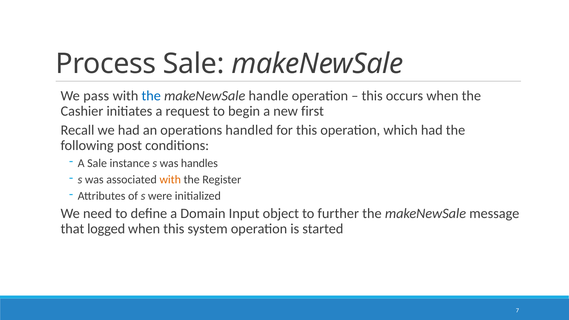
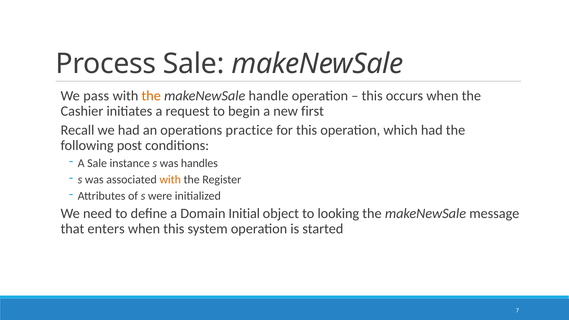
the colour: blue -> orange (151, 96)
handled: handled -> practice (249, 130)
Input: Input -> Initial (244, 214)
further: further -> looking (338, 214)
logged: logged -> enters (106, 229)
